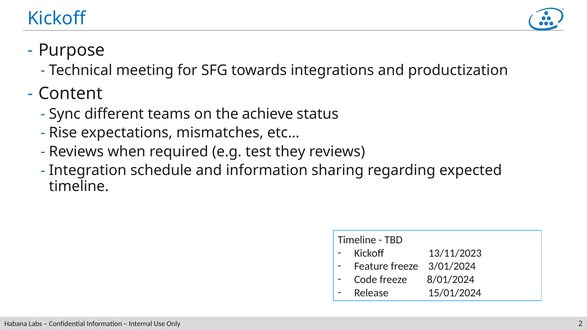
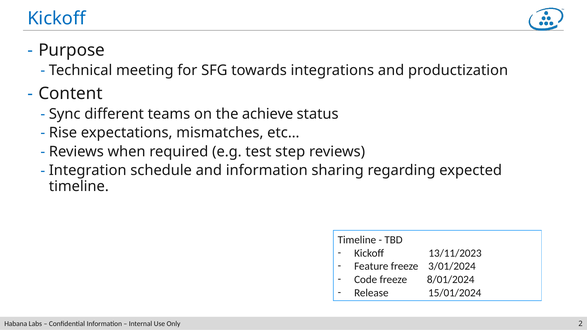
they: they -> step (290, 152)
